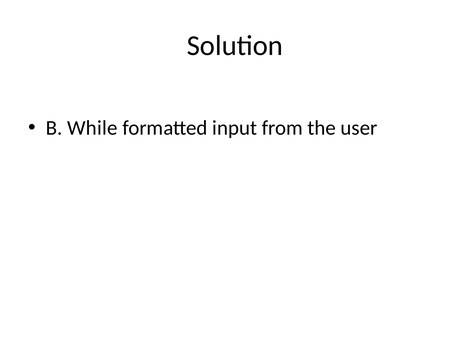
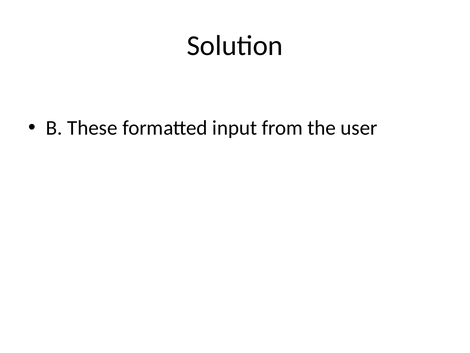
While: While -> These (92, 128)
